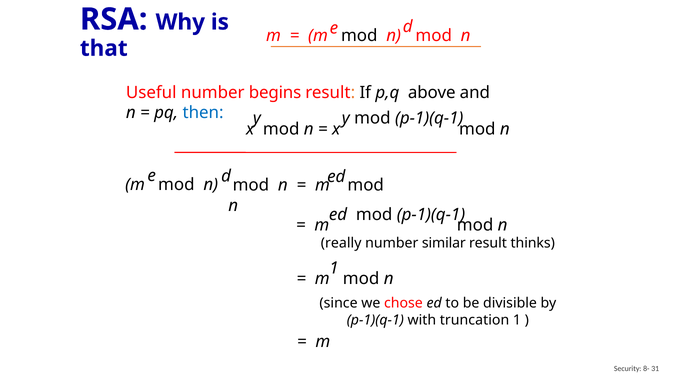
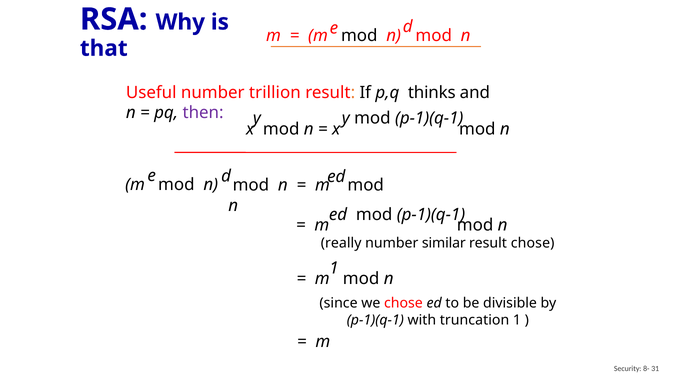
begins: begins -> trillion (275, 92)
above: above -> thinks (432, 92)
then colour: blue -> purple (203, 113)
result thinks: thinks -> chose (533, 243)
